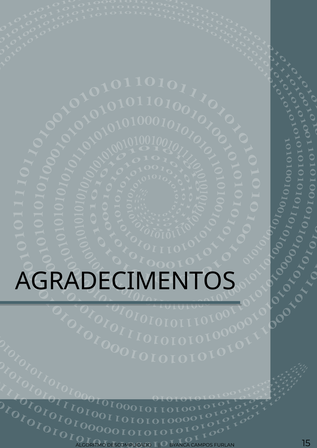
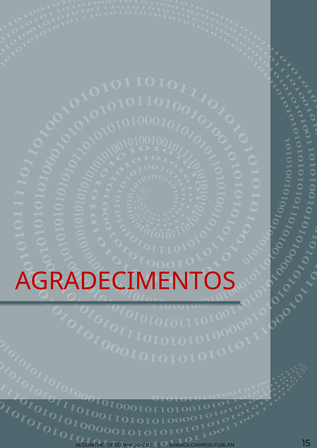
AGRADECIMENTOS colour: black -> red (125, 282)
